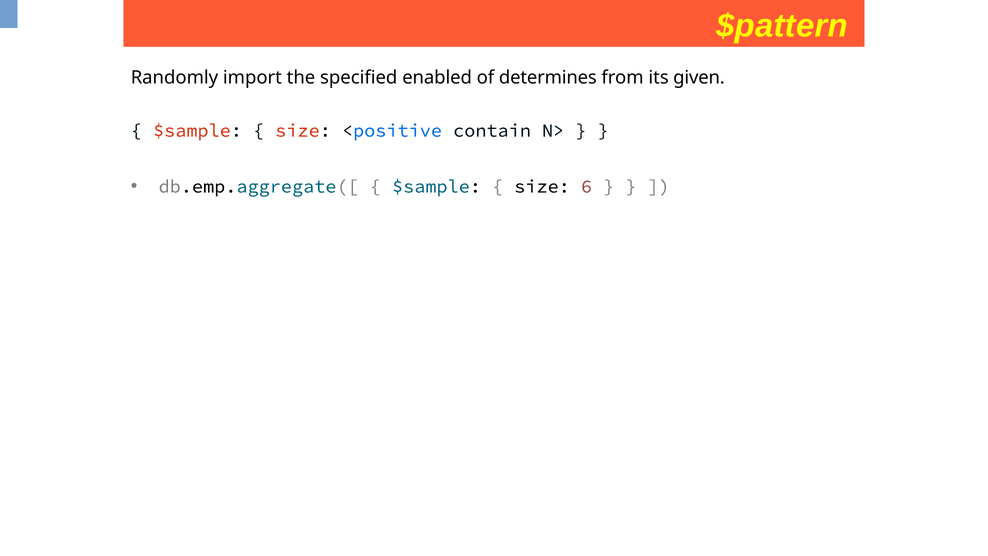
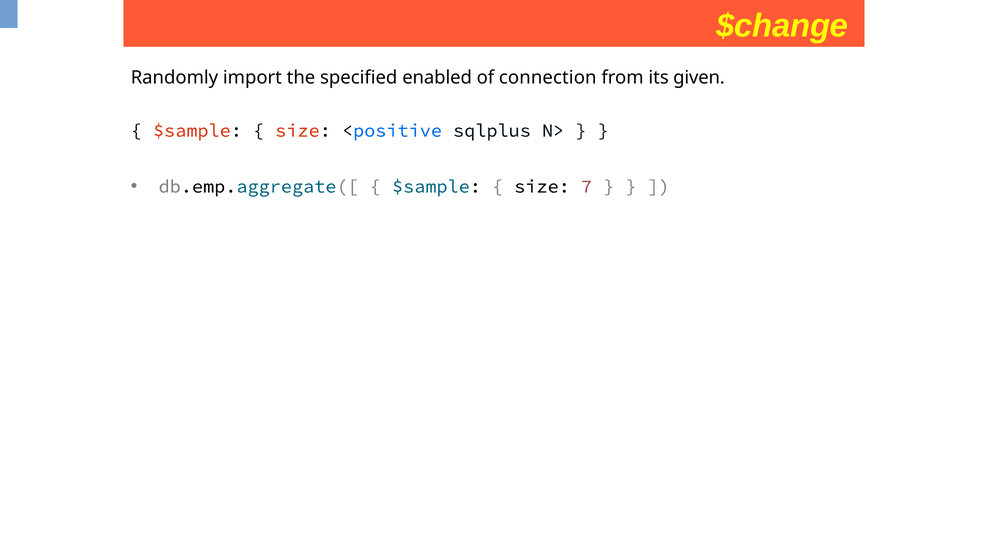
$pattern: $pattern -> $change (782, 26)
determines: determines -> connection (548, 78)
contain: contain -> sqlplus (492, 131)
6: 6 -> 7 (587, 186)
